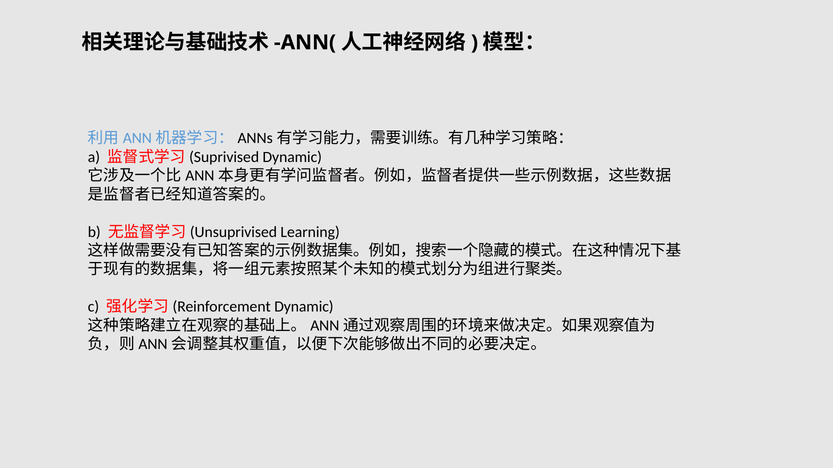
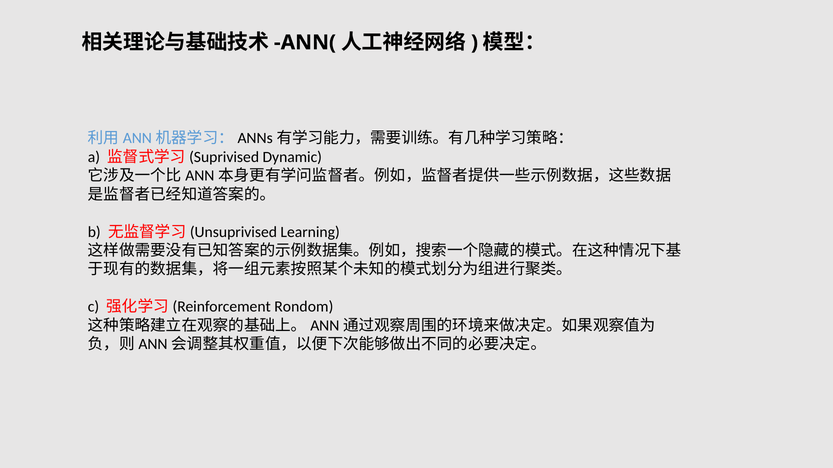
Dynamic: Dynamic -> Rondom (304, 307)
